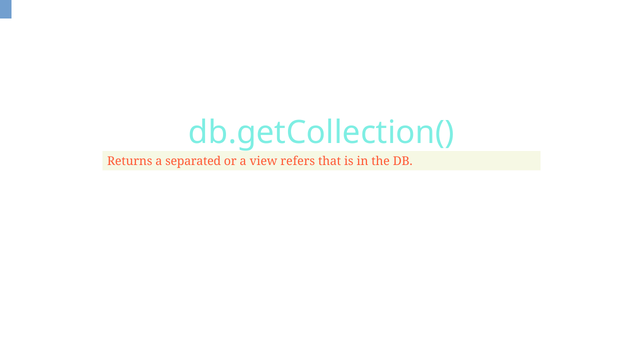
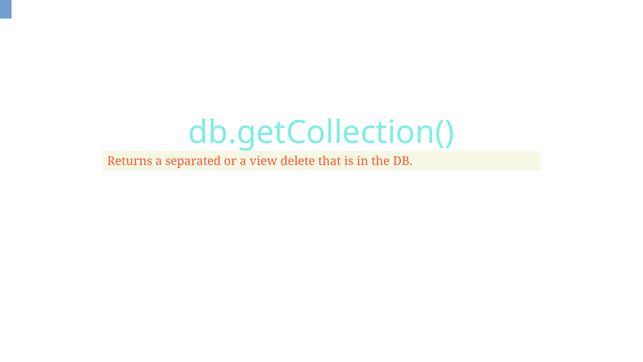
refers: refers -> delete (298, 161)
